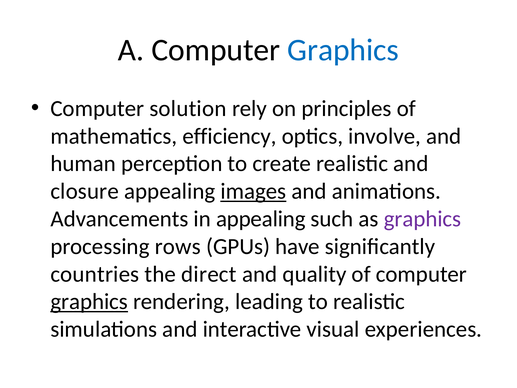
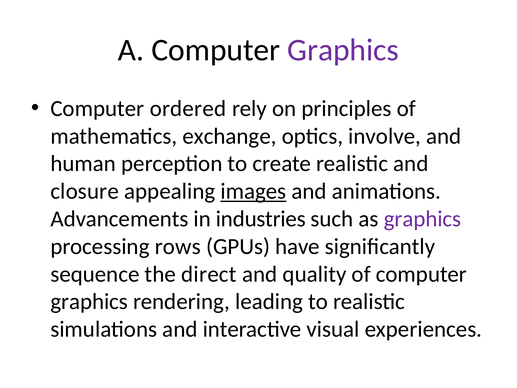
Graphics colour: blue -> purple (343, 50)
solution: solution -> ordered (188, 108)
efficiency: efficiency -> exchange (229, 136)
in appealing: appealing -> industries (261, 219)
countries: countries -> sequence (95, 274)
graphics underline: present -> none (89, 302)
